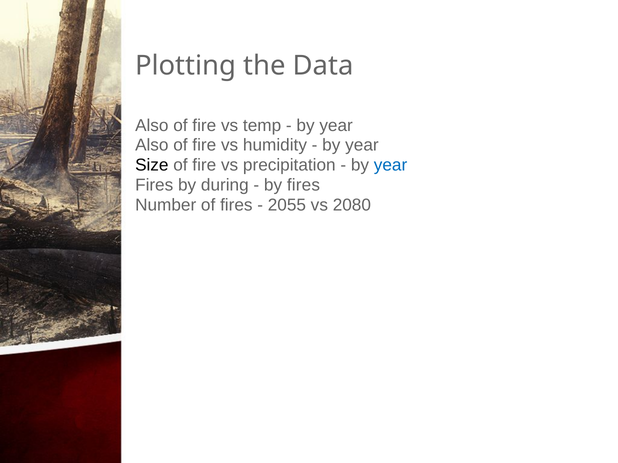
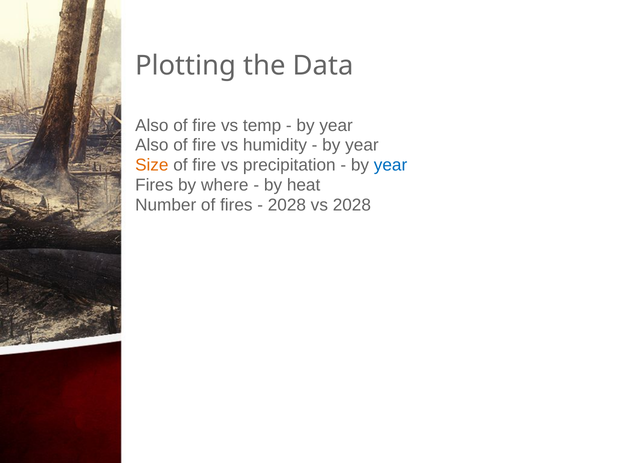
Size colour: black -> orange (152, 165)
during: during -> where (225, 185)
by fires: fires -> heat (304, 185)
2055: 2055 -> 2028 (287, 205)
vs 2080: 2080 -> 2028 (352, 205)
